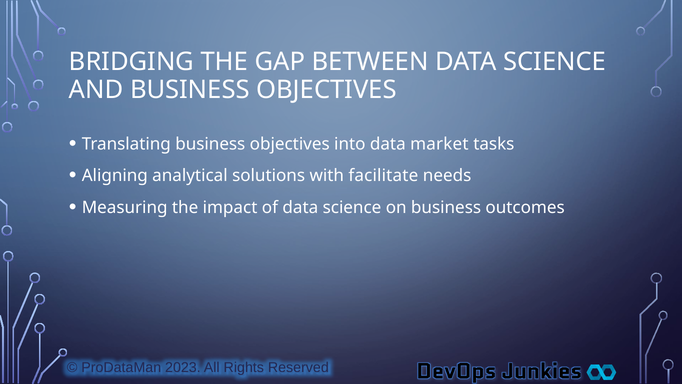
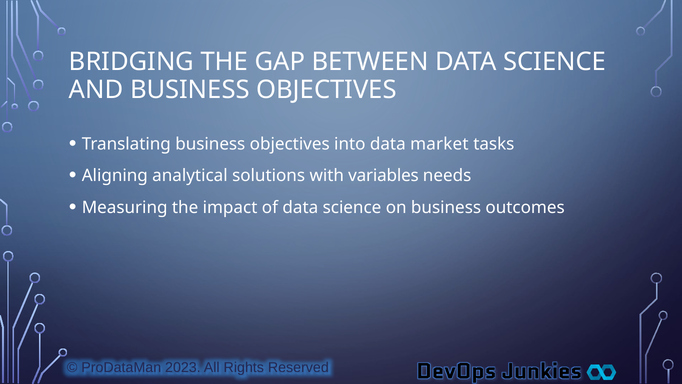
facilitate: facilitate -> variables (384, 176)
